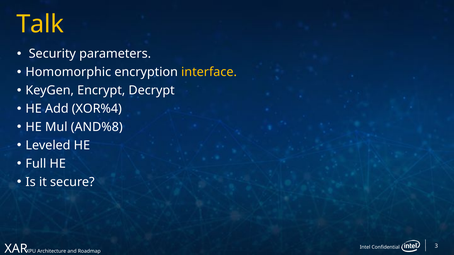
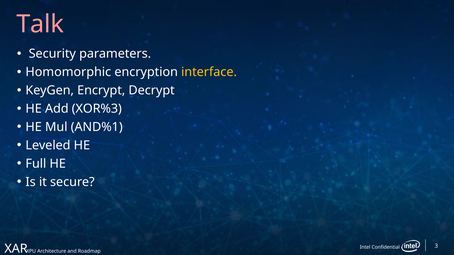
Talk colour: yellow -> pink (40, 24)
XOR%4: XOR%4 -> XOR%3 (97, 109)
AND%8: AND%8 -> AND%1 (97, 127)
